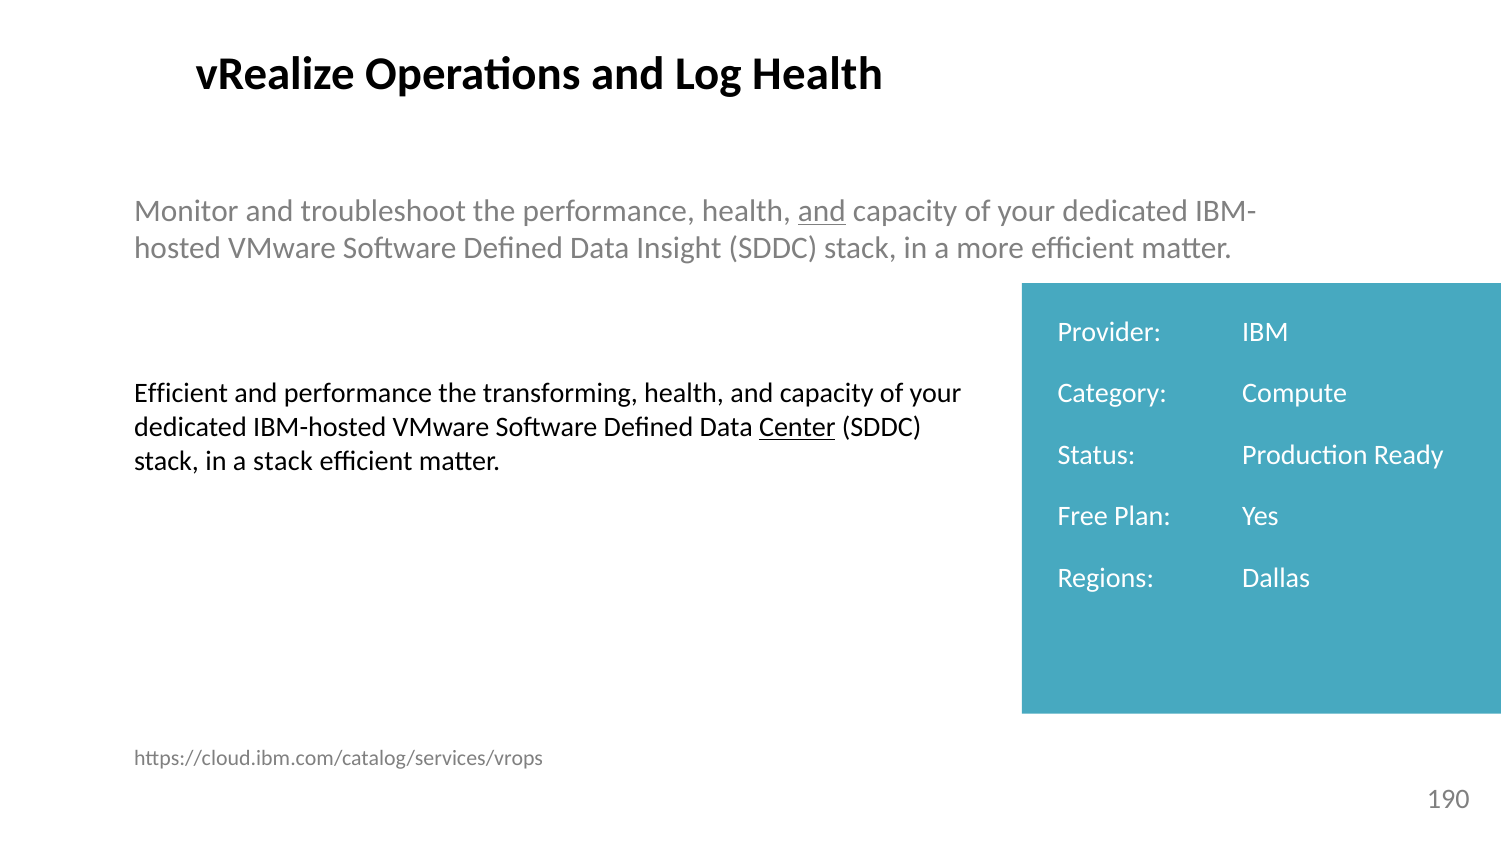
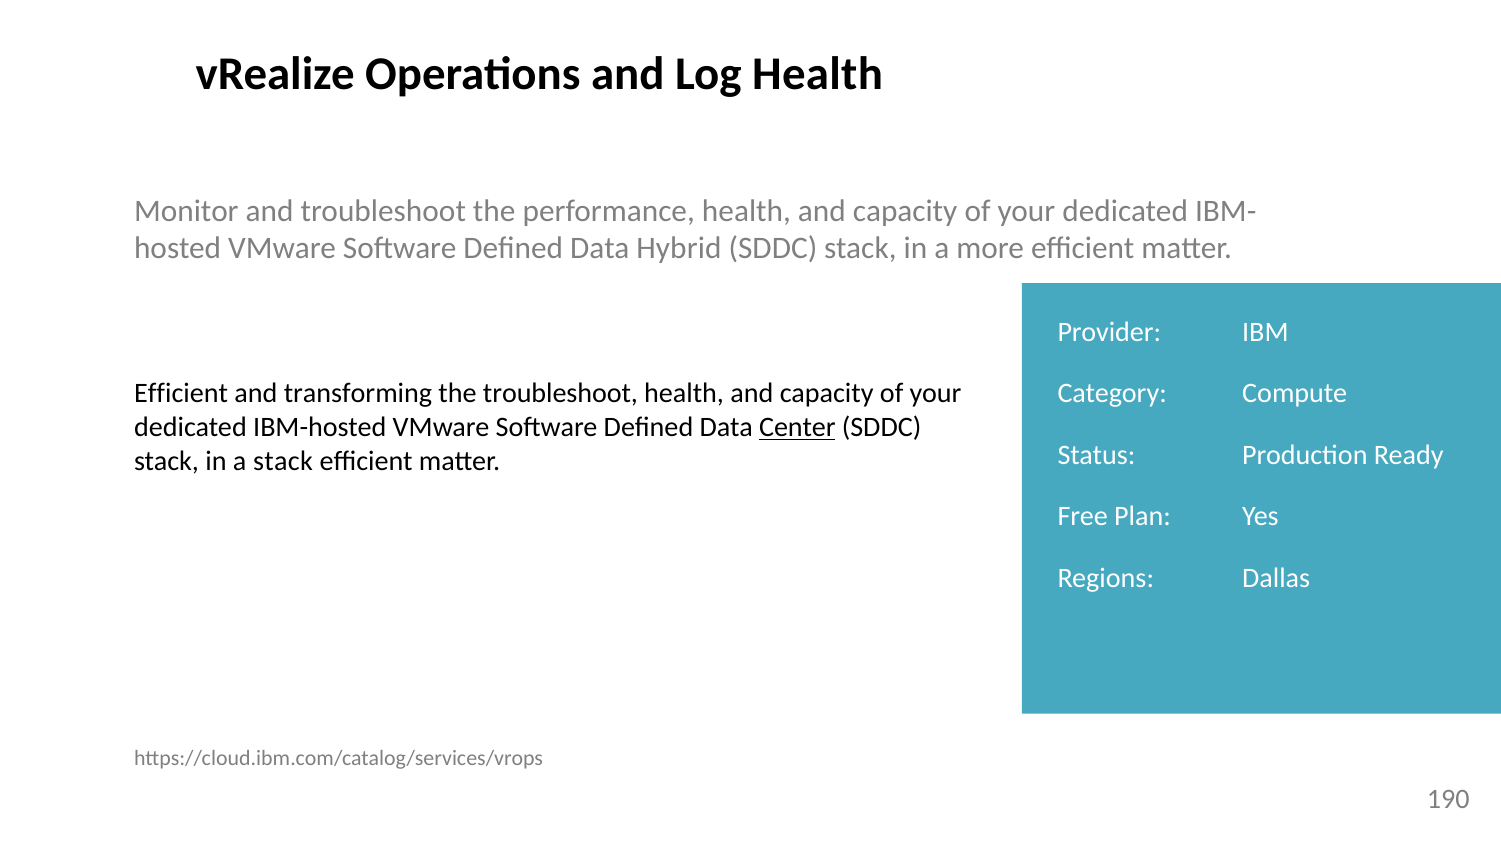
and underline: present -> none (822, 211)
Insight: Insight -> Hybrid (679, 249)
and performance: performance -> transforming (358, 394)
the transforming: transforming -> troubleshoot (560, 394)
